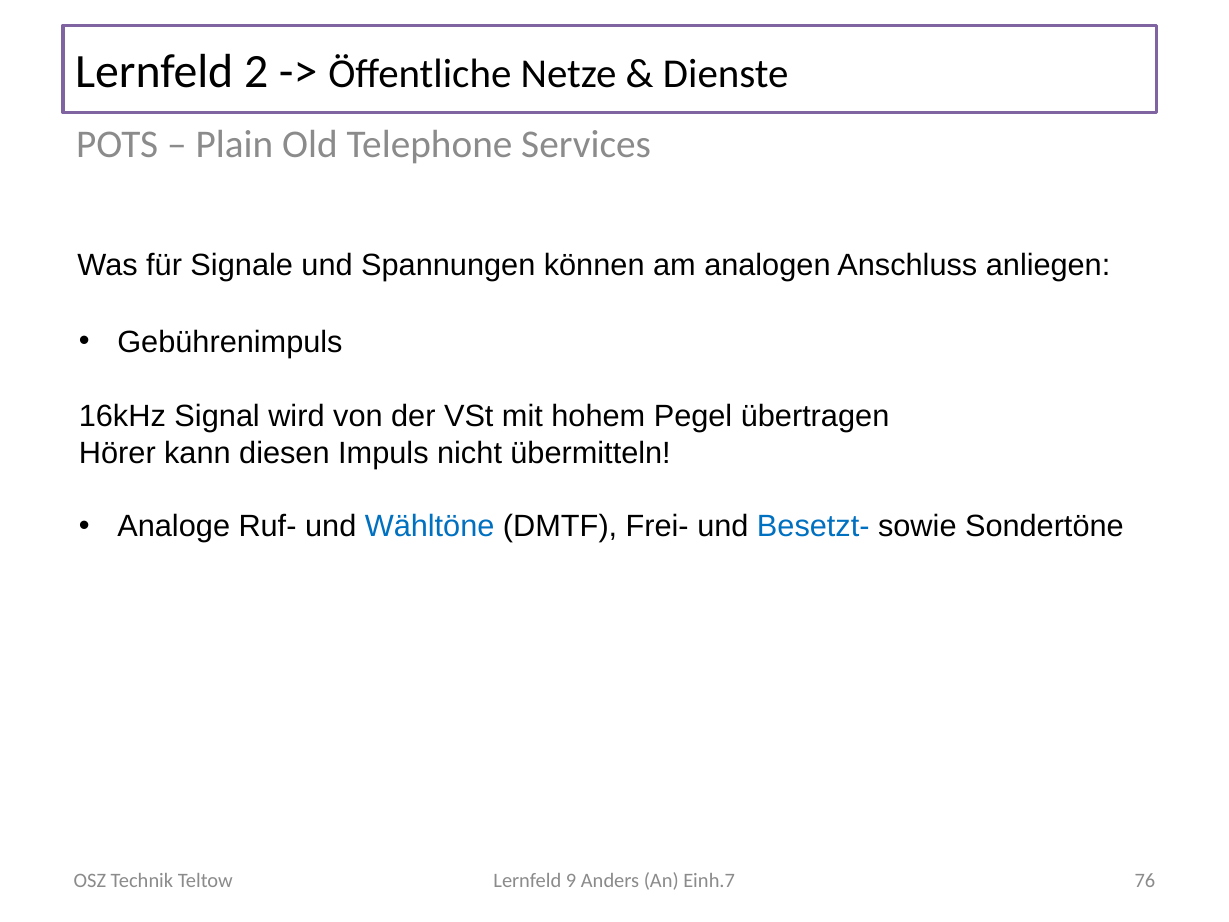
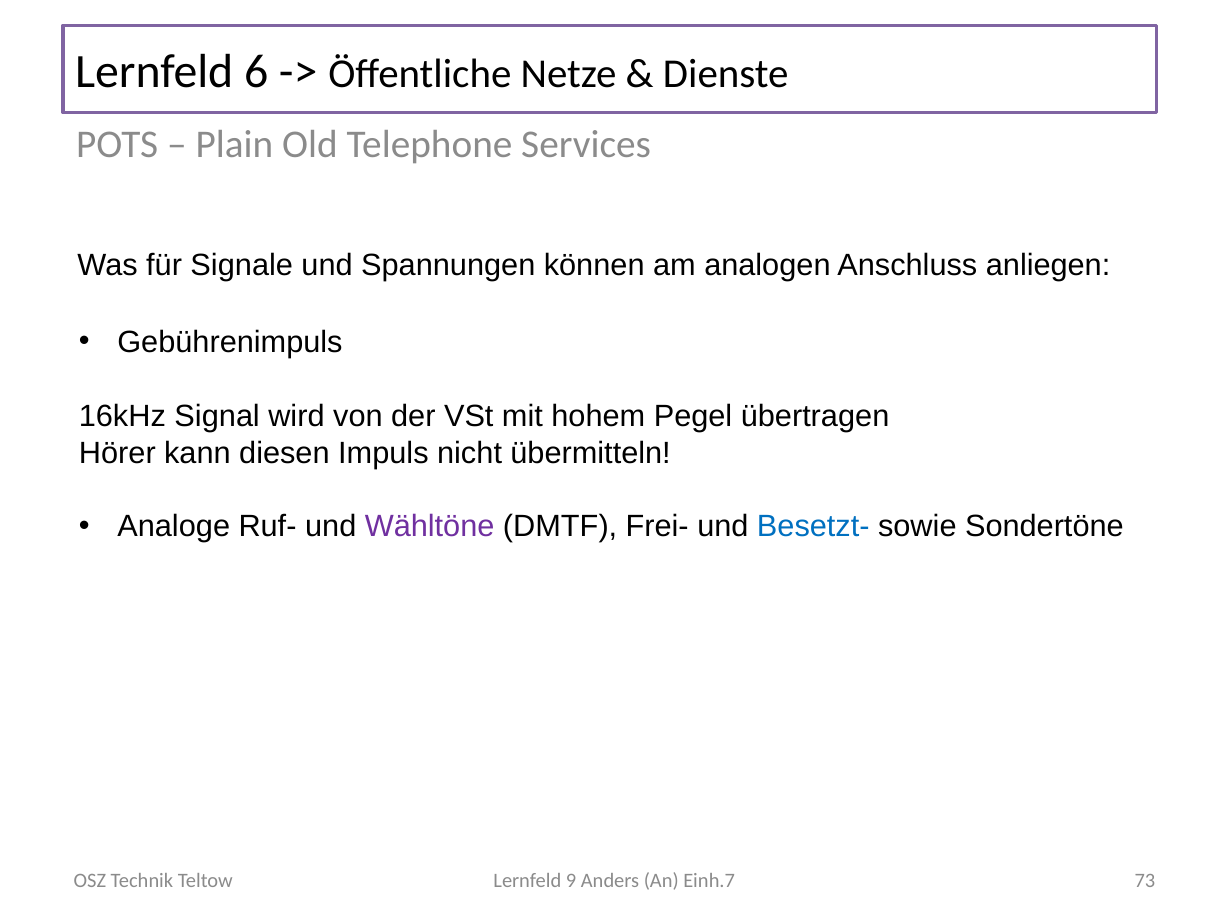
2: 2 -> 6 (256, 72)
Wähltöne colour: blue -> purple (430, 527)
76: 76 -> 73 (1145, 880)
